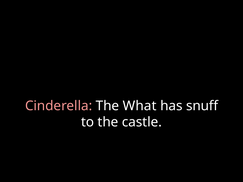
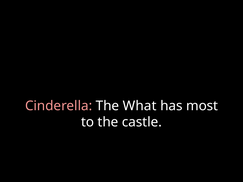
snuff: snuff -> most (202, 106)
